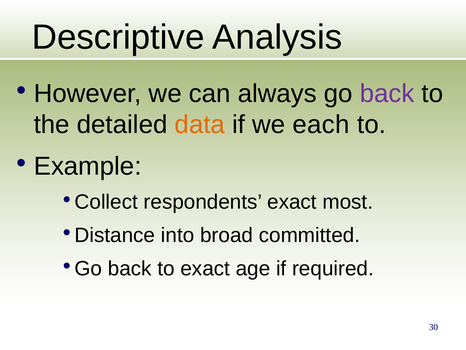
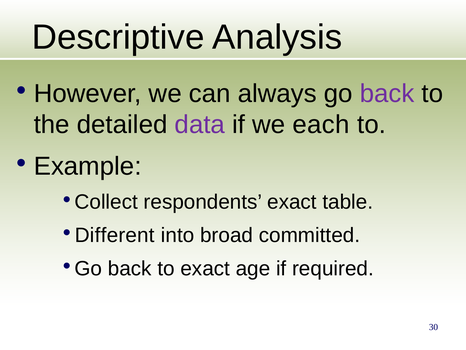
data colour: orange -> purple (200, 125)
most: most -> table (348, 202)
Distance: Distance -> Different (115, 235)
